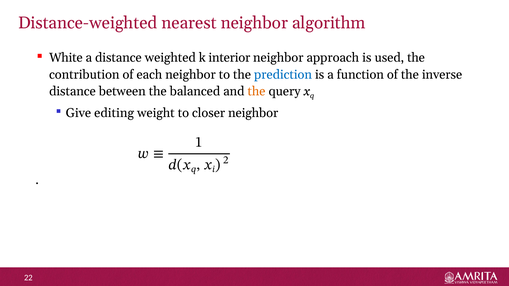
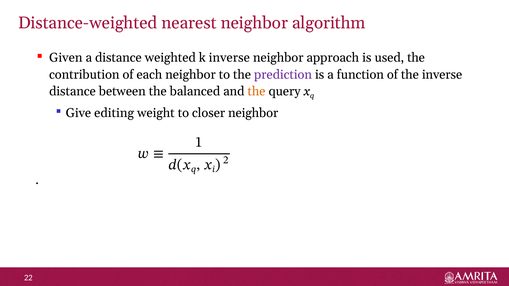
White: White -> Given (66, 58)
k interior: interior -> inverse (229, 58)
prediction colour: blue -> purple (283, 75)
